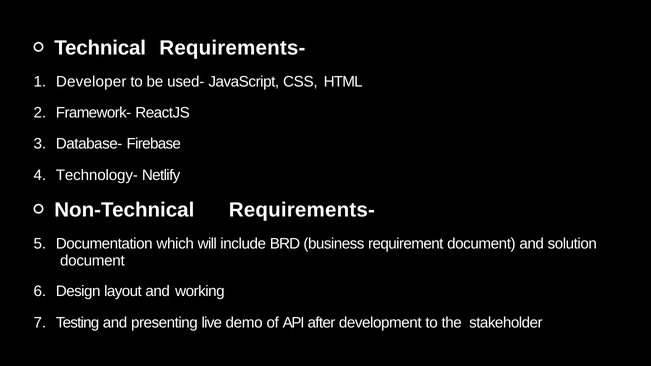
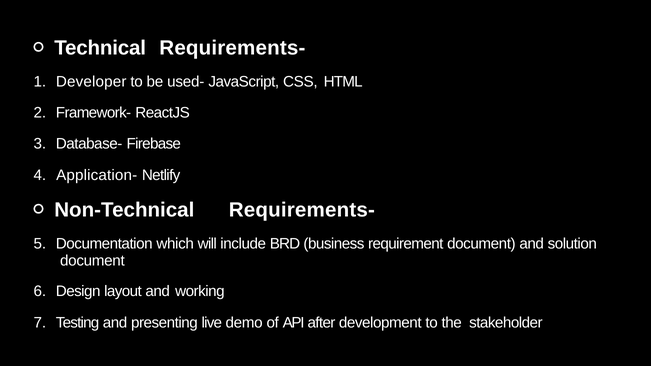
Technology-: Technology- -> Application- (97, 175)
